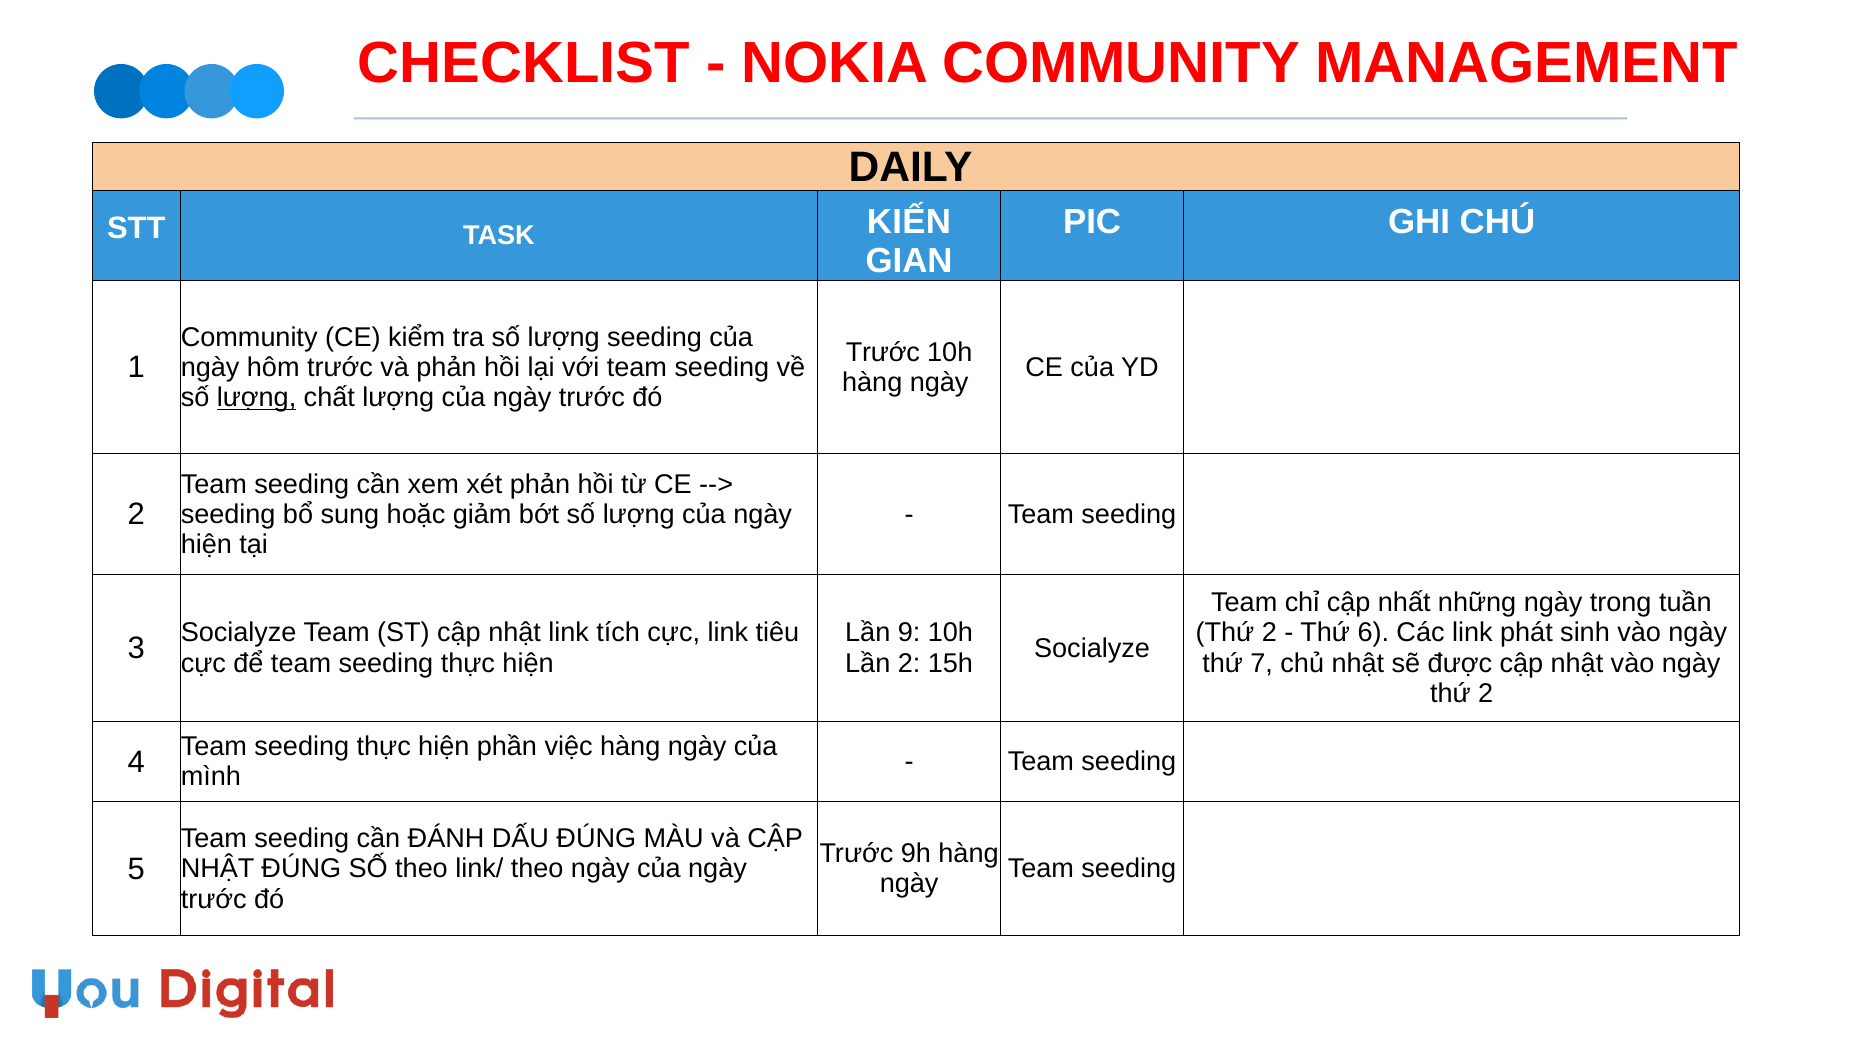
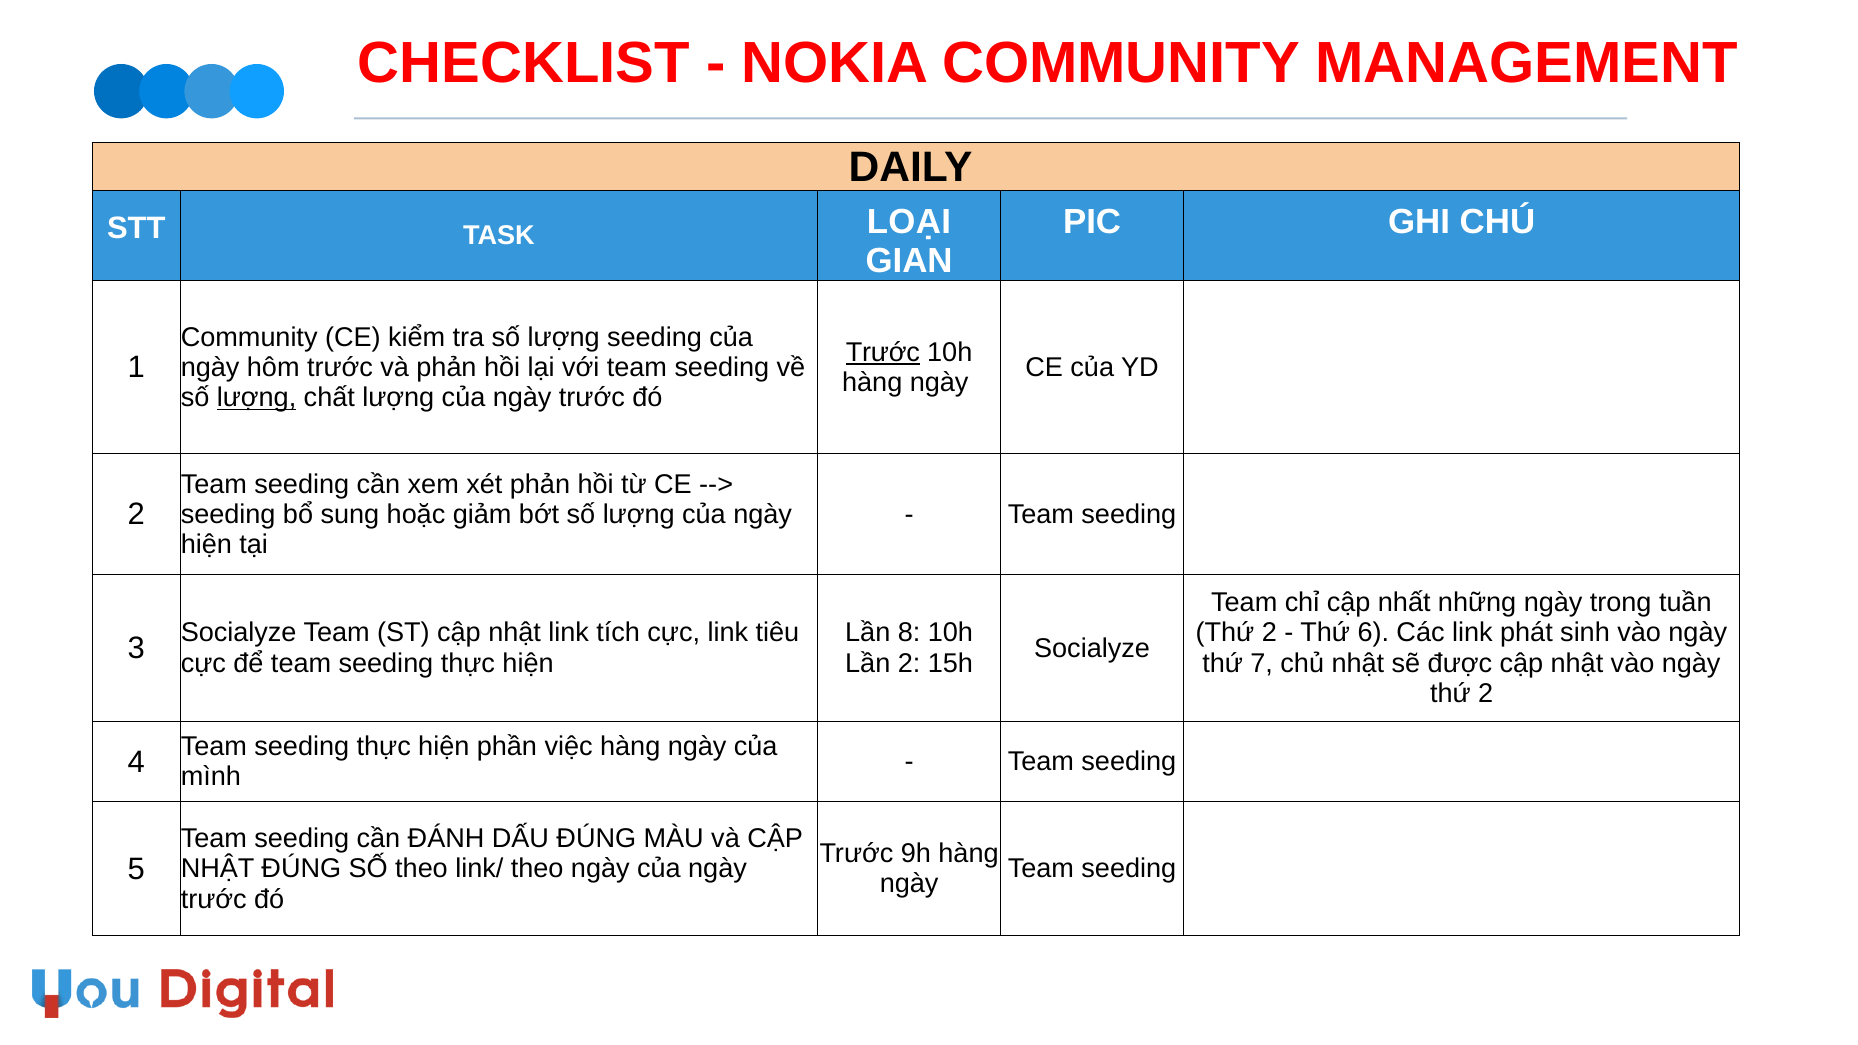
KIẾN: KIẾN -> LOẠI (909, 222)
Trước underline: none -> present (883, 353)
9: 9 -> 8 (909, 633)
